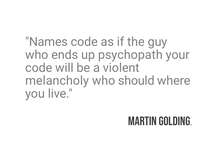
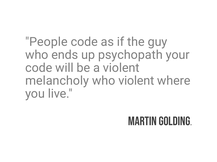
Names: Names -> People (46, 42)
who should: should -> violent (136, 81)
